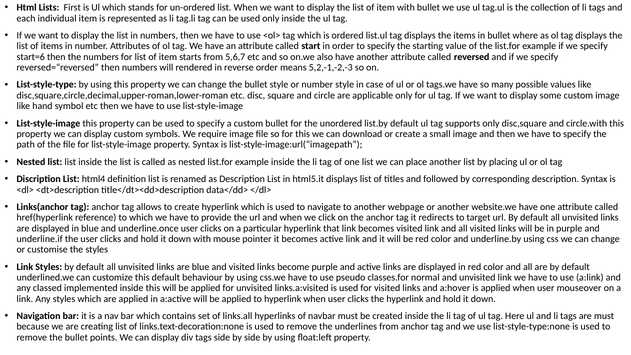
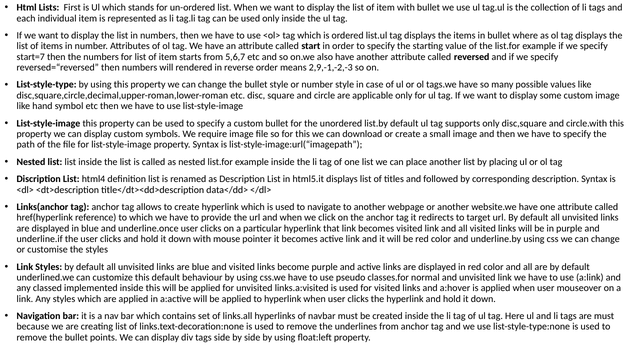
start=6: start=6 -> start=7 (31, 57)
5,2,-1,-2,-3: 5,2,-1,-2,-3 -> 2,9,-1,-2,-3 (331, 67)
